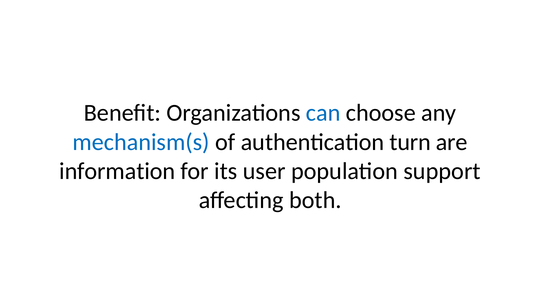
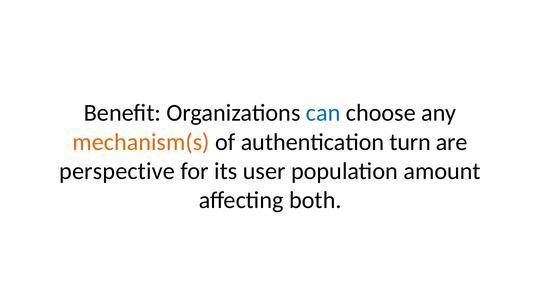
mechanism(s colour: blue -> orange (141, 142)
information: information -> perspective (117, 171)
support: support -> amount (442, 171)
